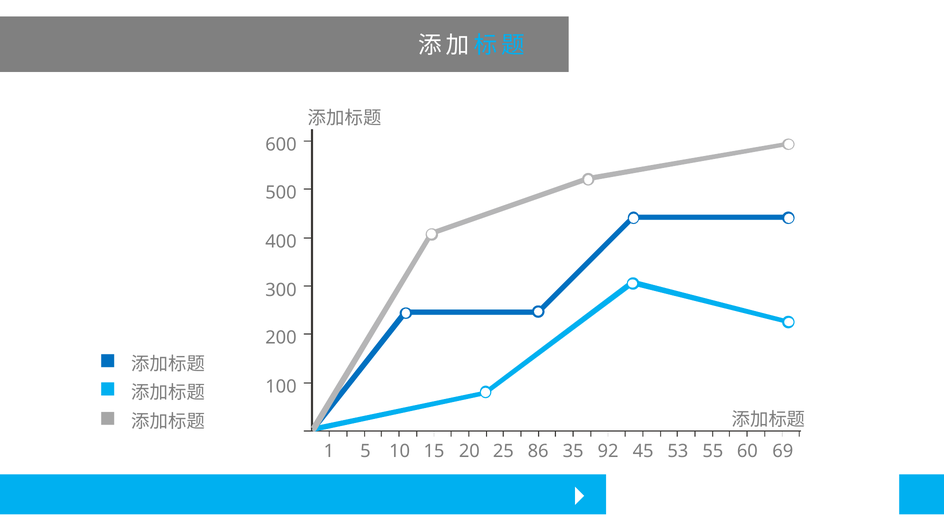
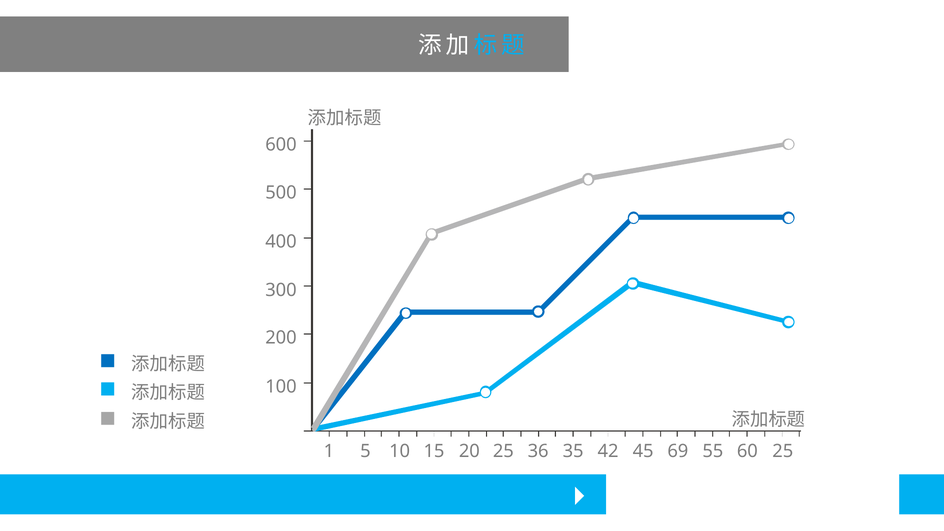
86: 86 -> 36 (538, 451)
92: 92 -> 42 (608, 451)
53: 53 -> 69 (678, 451)
60 69: 69 -> 25 (783, 451)
